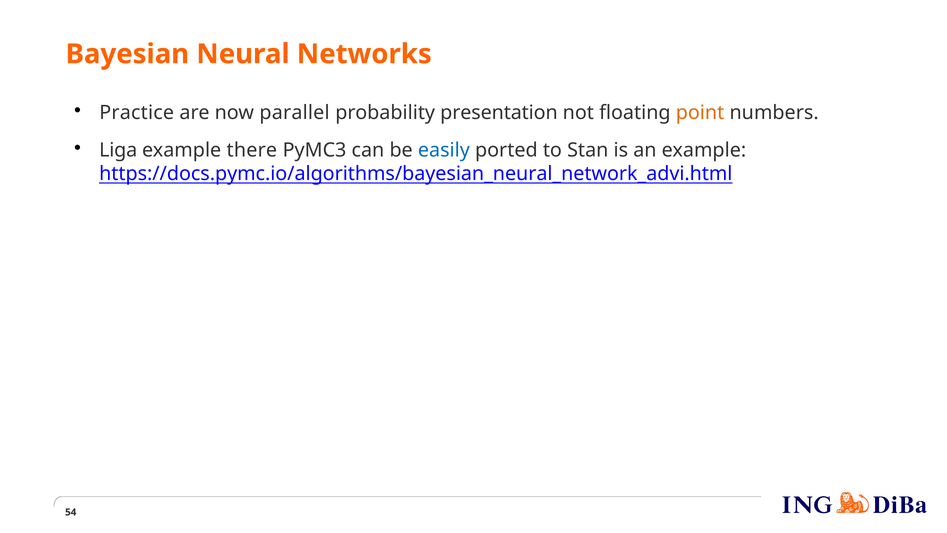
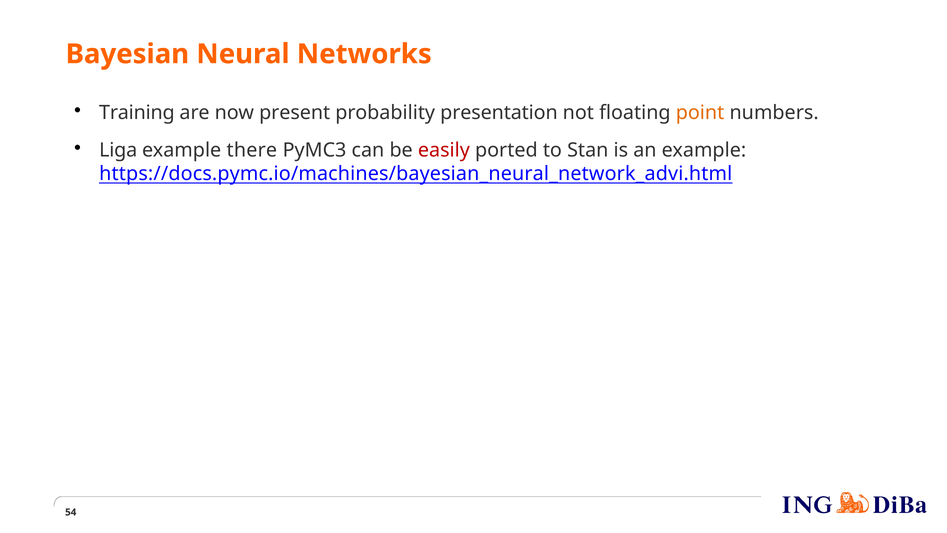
Practice: Practice -> Training (137, 112)
parallel: parallel -> present (295, 112)
easily colour: blue -> red (444, 150)
https://docs.pymc.io/algorithms/bayesian_neural_network_advi.html: https://docs.pymc.io/algorithms/bayesian_neural_network_advi.html -> https://docs.pymc.io/machines/bayesian_neural_network_advi.html (416, 174)
